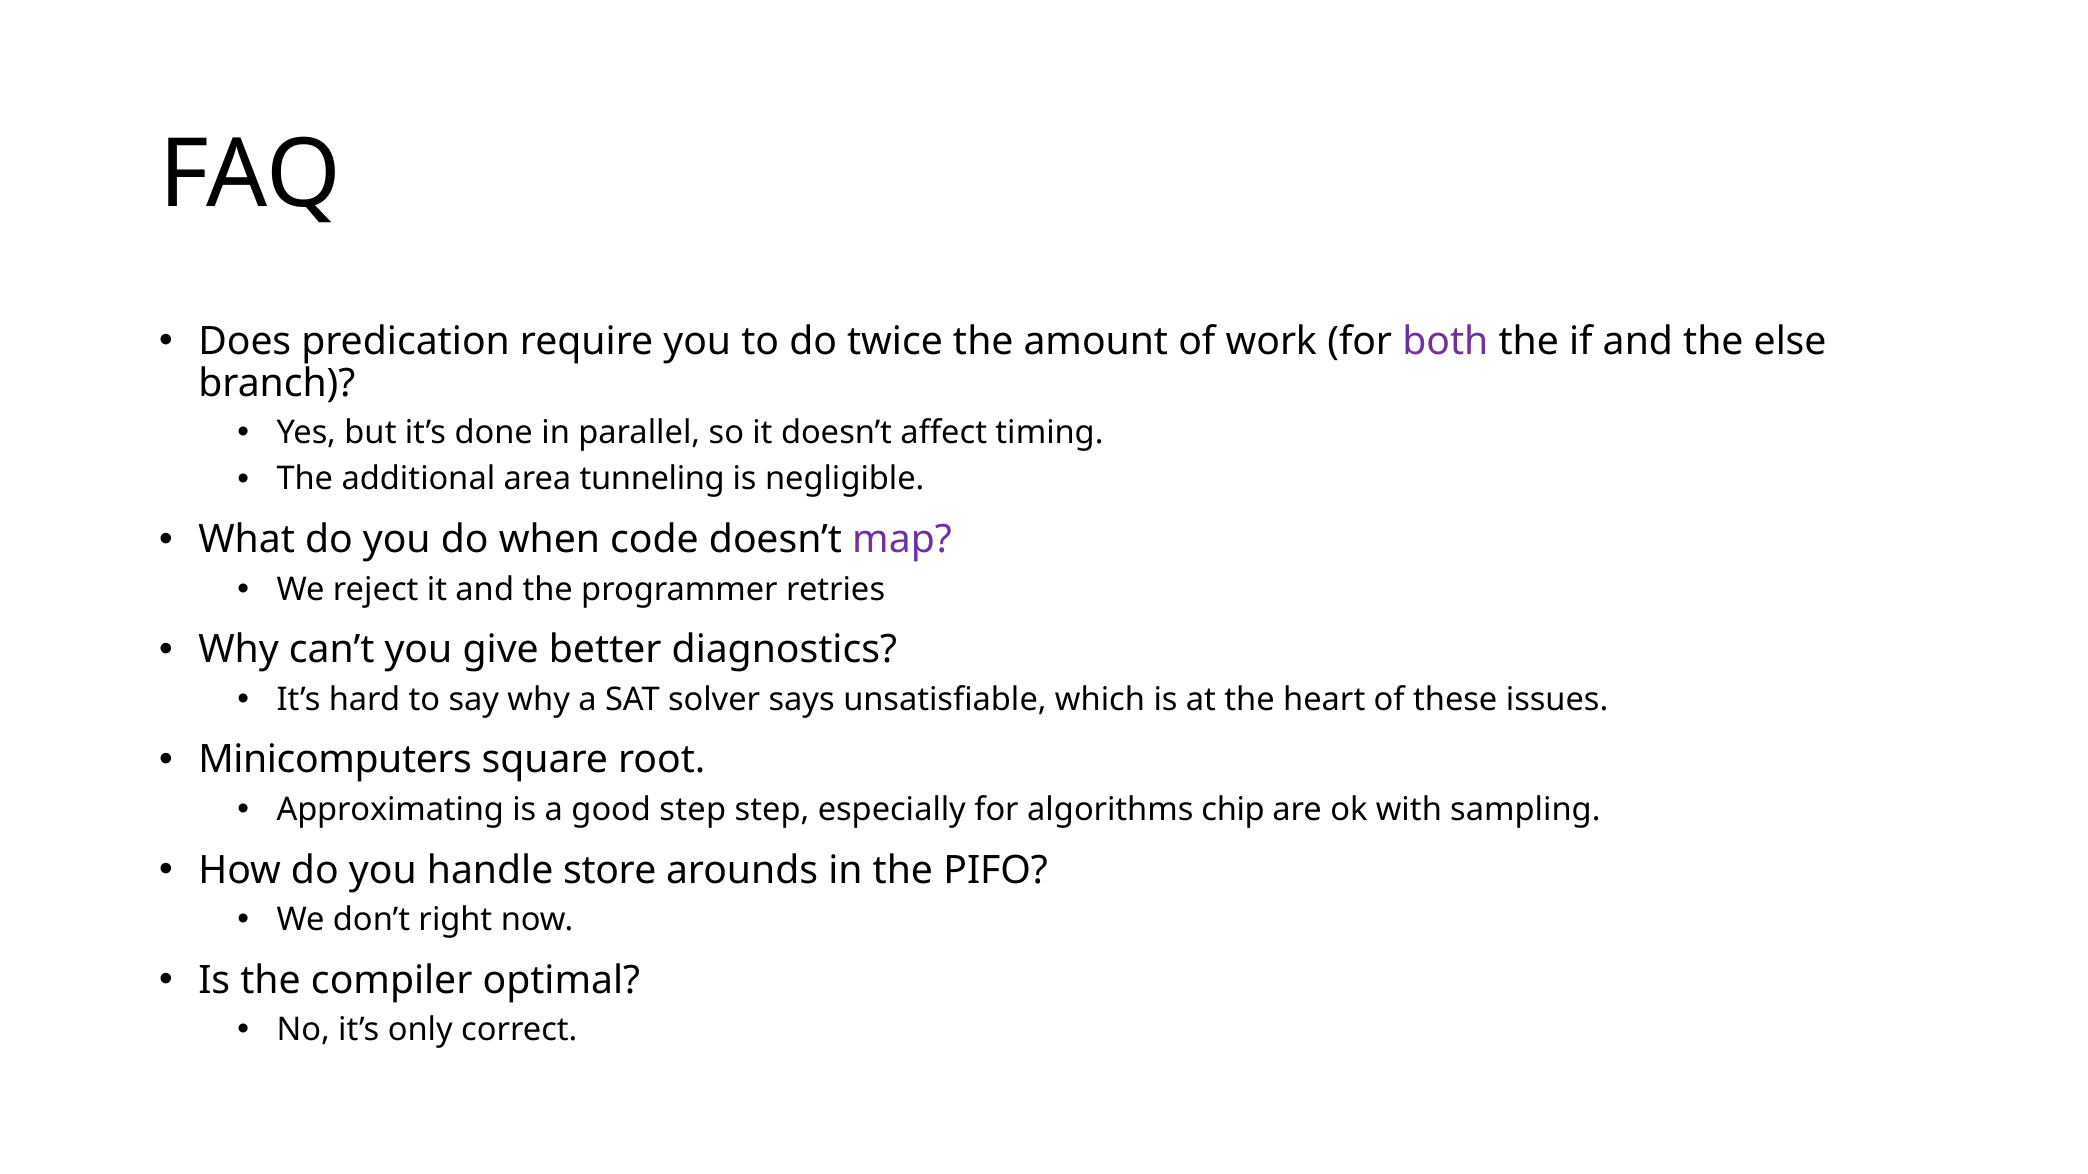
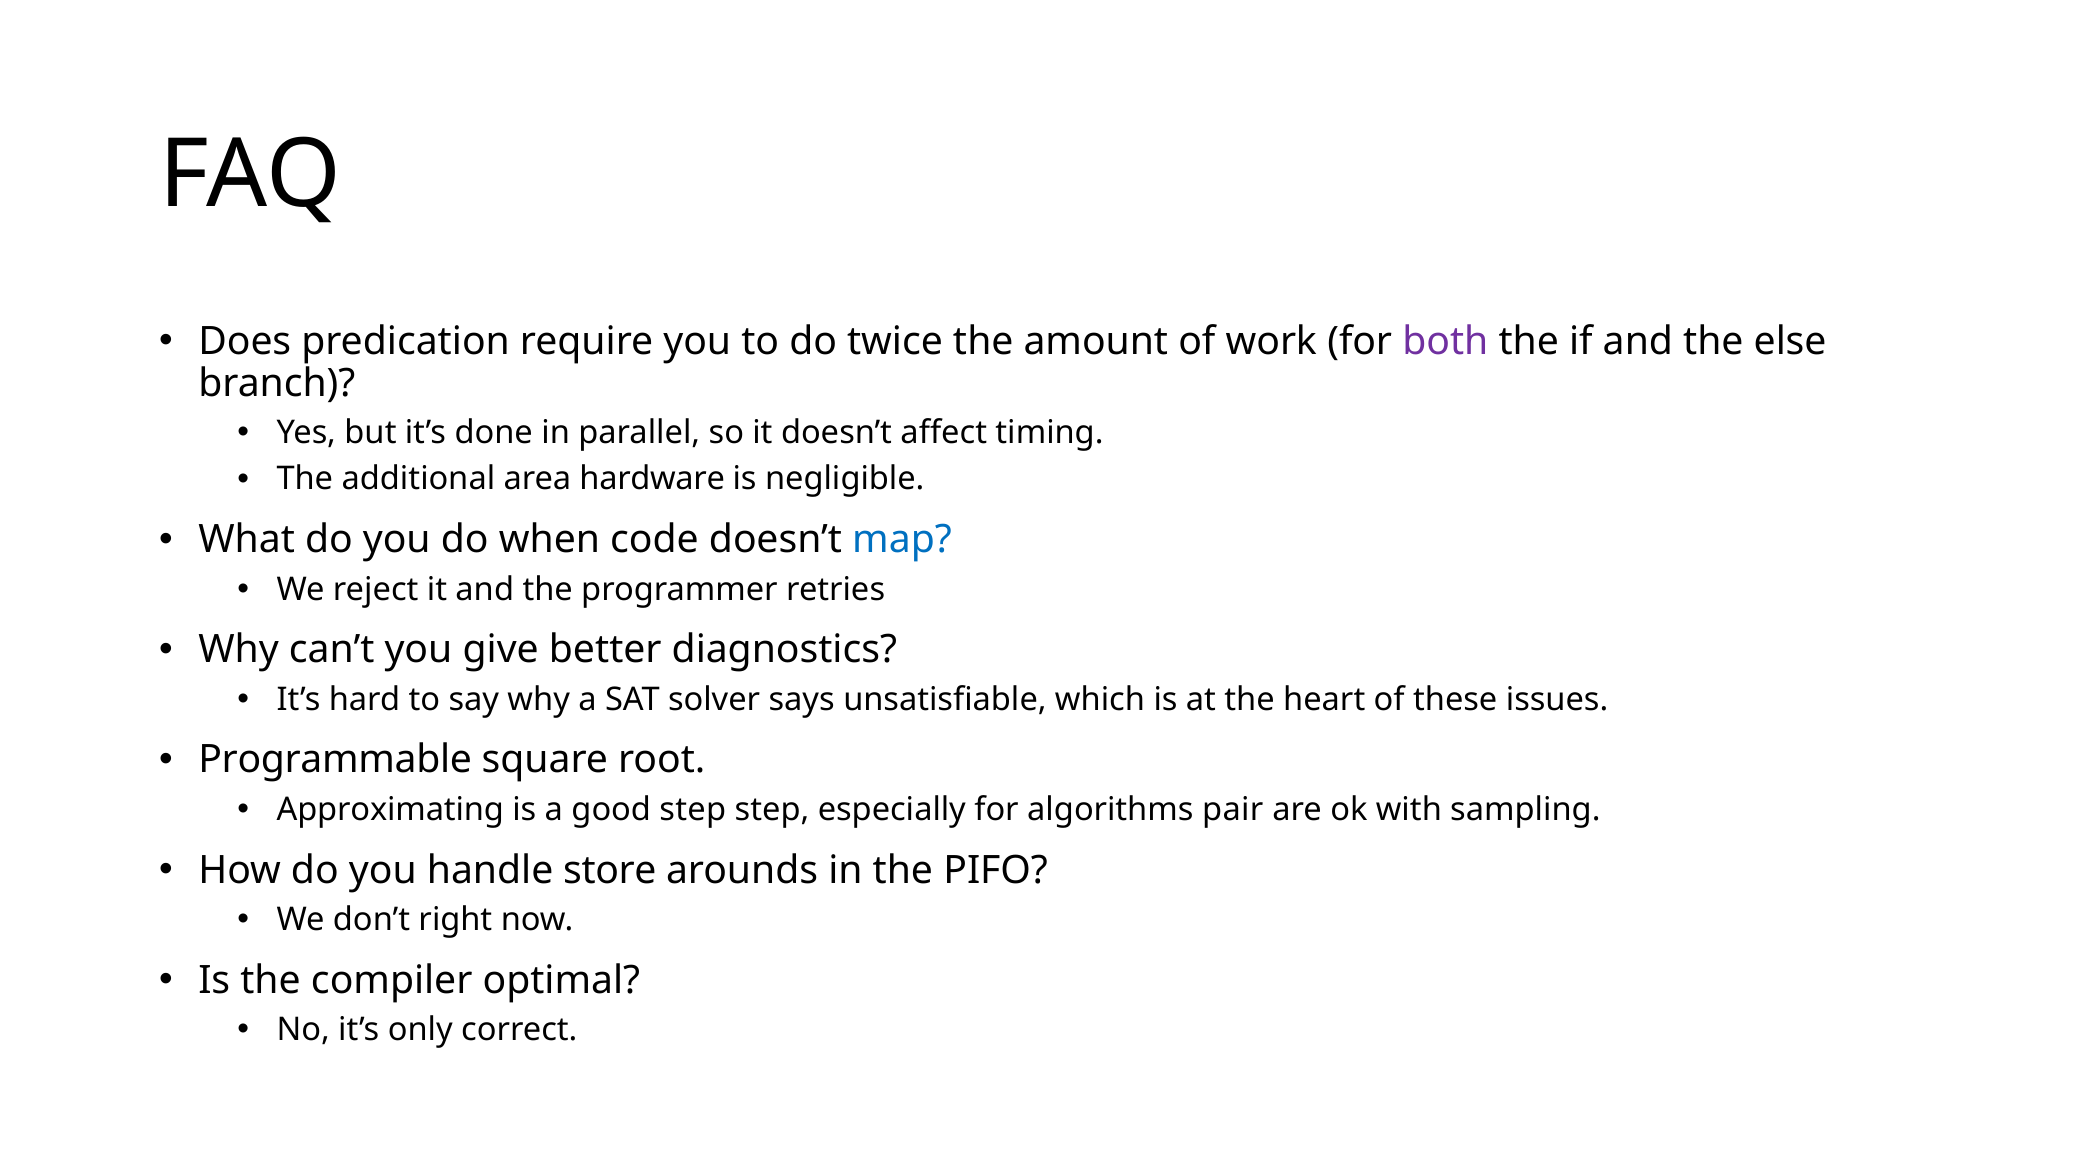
tunneling: tunneling -> hardware (652, 479)
map colour: purple -> blue (902, 540)
Minicomputers: Minicomputers -> Programmable (335, 760)
chip: chip -> pair (1233, 810)
